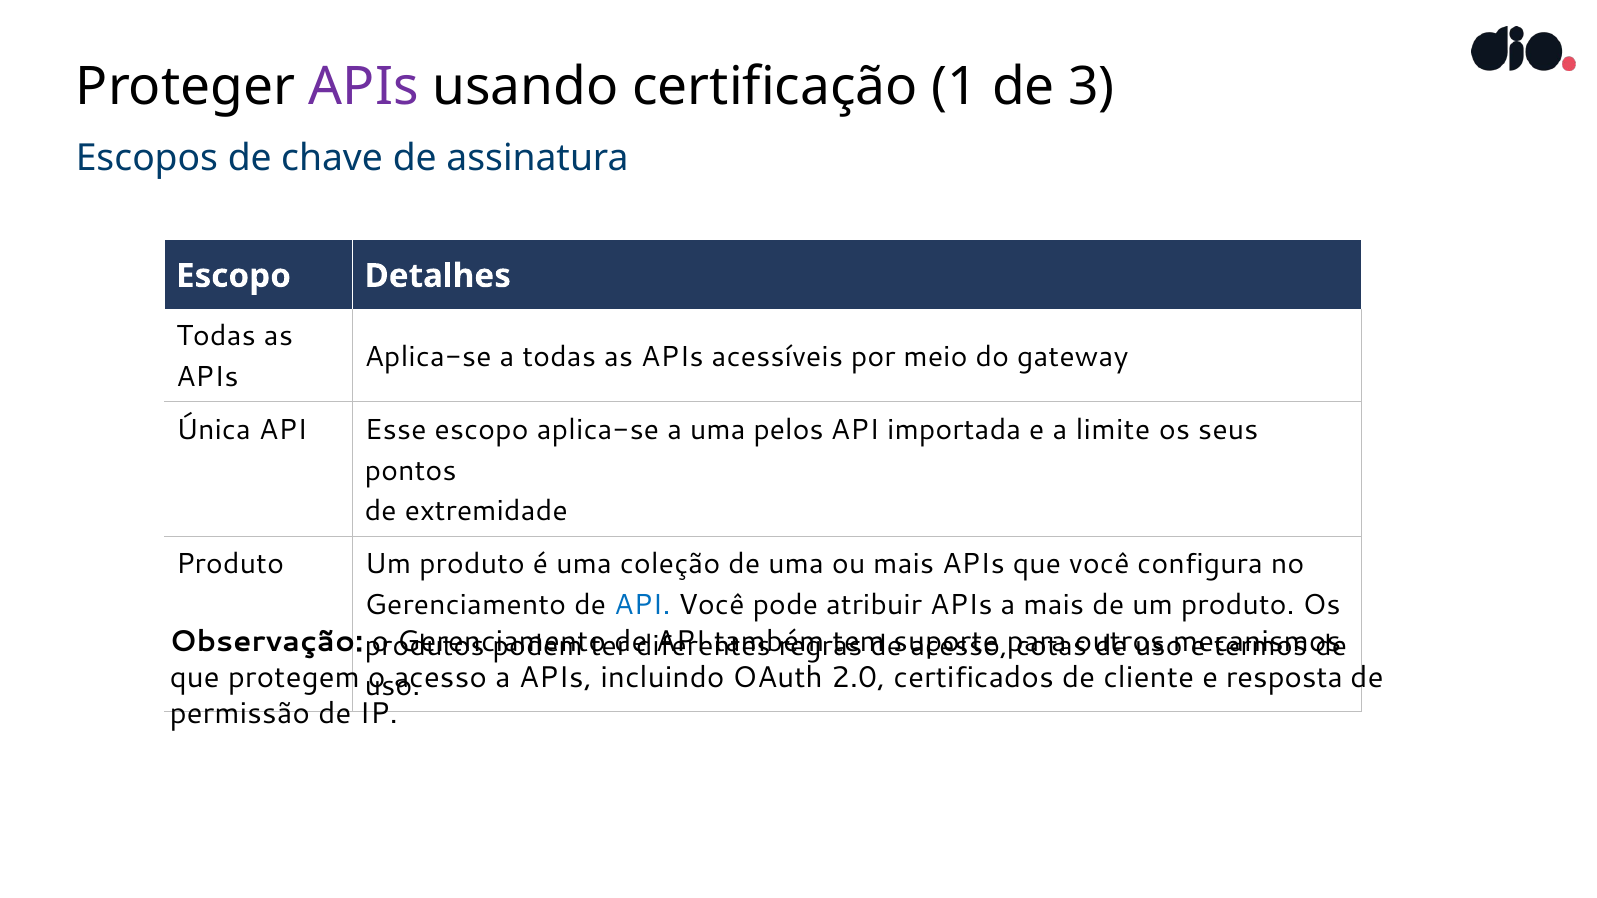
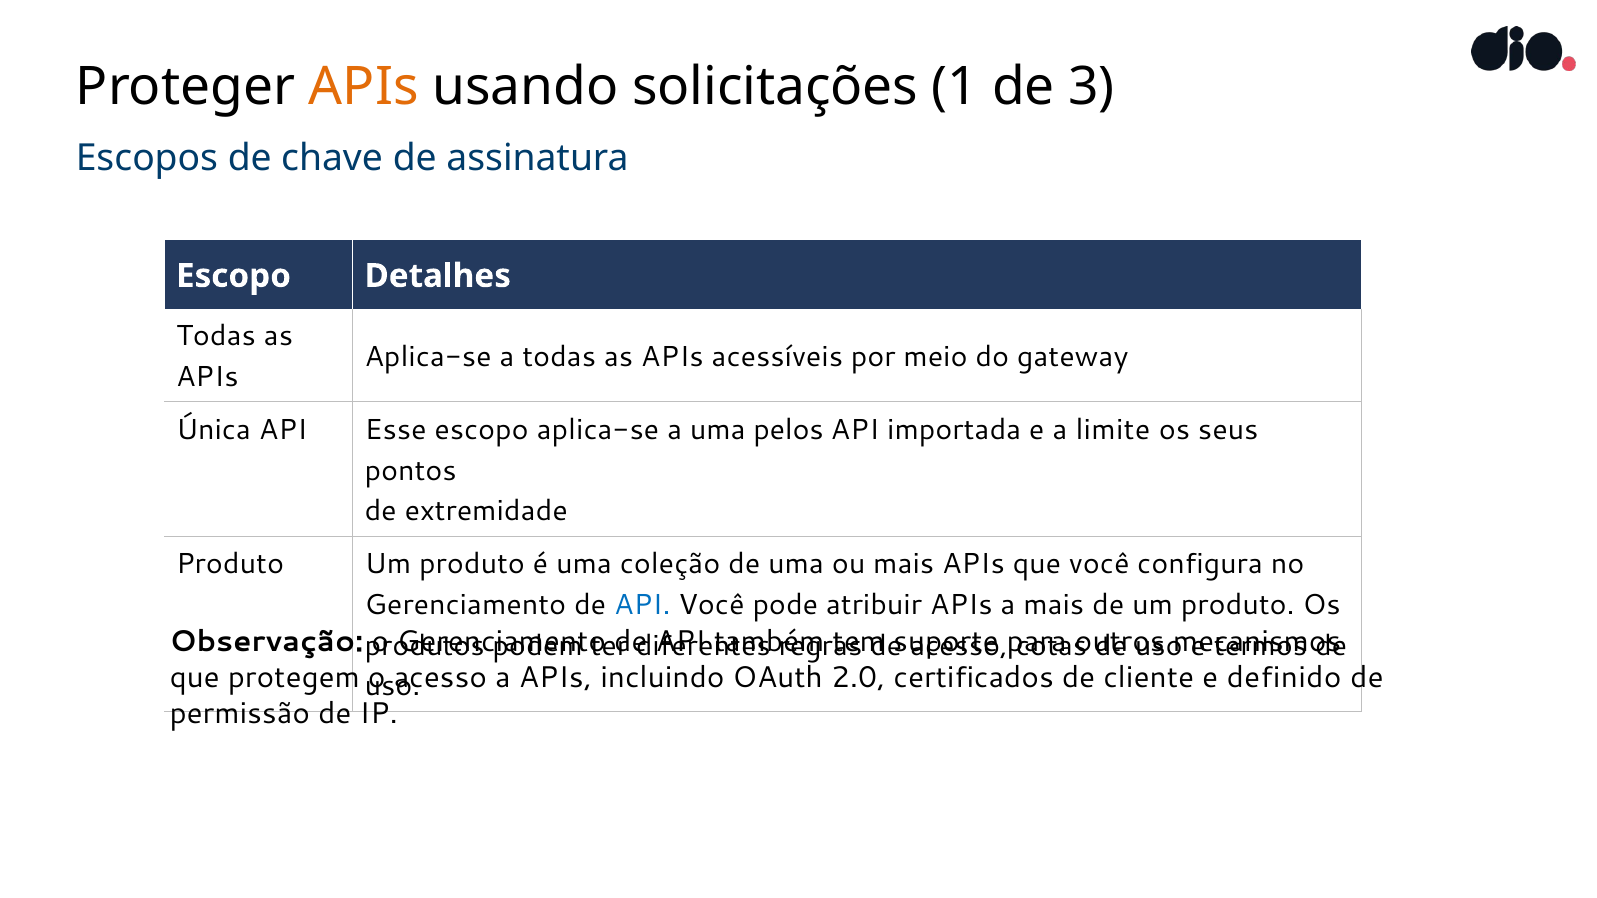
APIs colour: purple -> orange (364, 86)
certificação: certificação -> solicitações (775, 86)
resposta: resposta -> definido (1284, 678)
